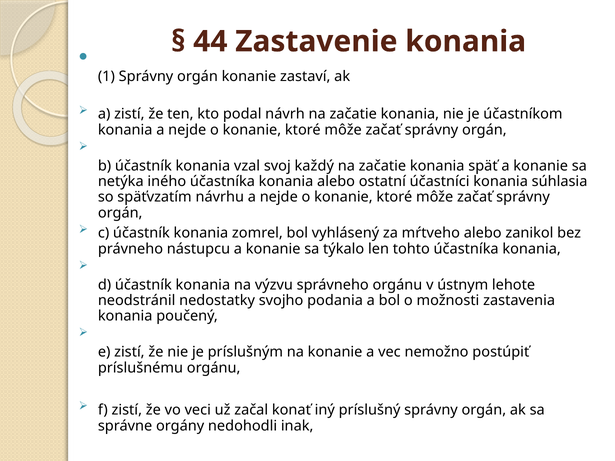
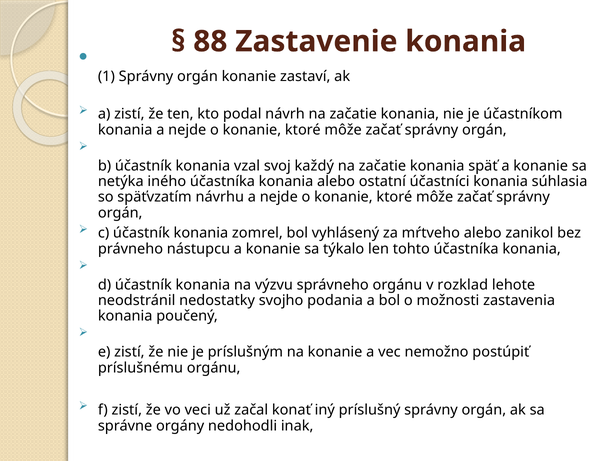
44: 44 -> 88 (210, 42)
ústnym: ústnym -> rozklad (463, 285)
